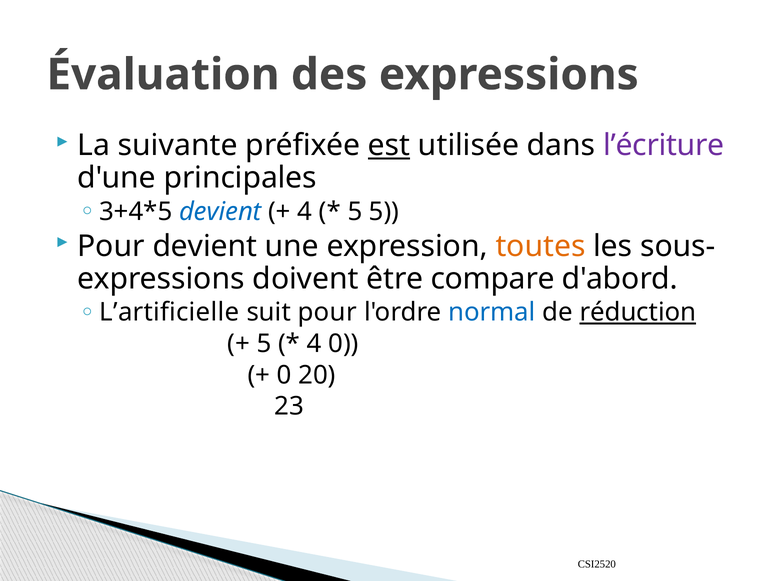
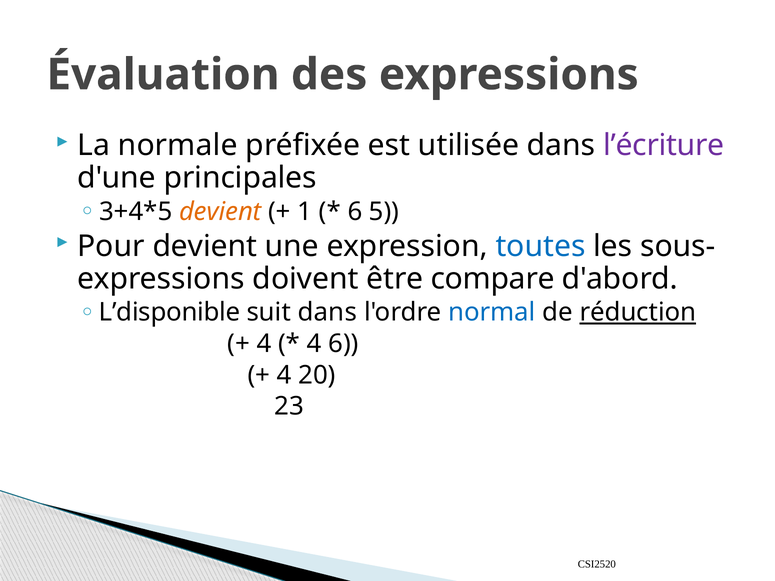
suivante: suivante -> normale (178, 145)
est underline: present -> none (389, 145)
devient colour: blue -> orange (220, 212)
4: 4 -> 1 (305, 212)
5: 5 -> 6 (355, 212)
toutes colour: orange -> blue (541, 246)
L’artificielle: L’artificielle -> L’disponible (170, 313)
suit pour: pour -> dans (327, 313)
5: 5 -> 4 (264, 344)
4 0: 0 -> 6 (343, 344)
0: 0 -> 4 (284, 375)
